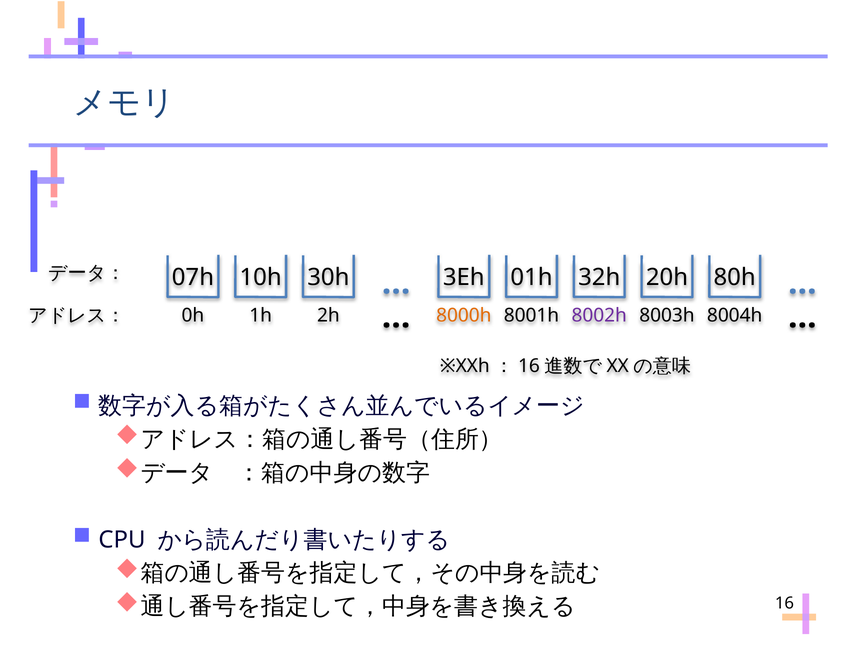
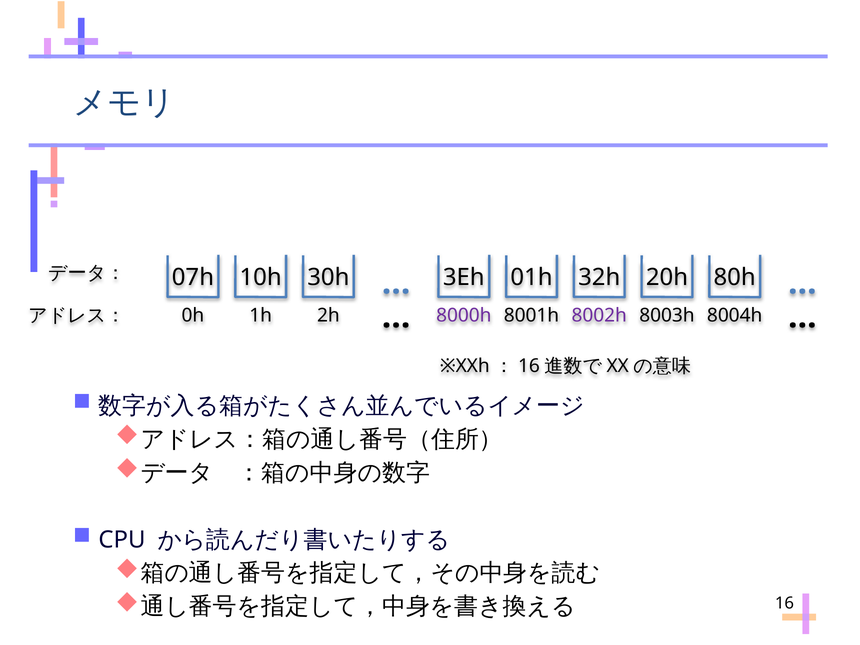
8000h colour: orange -> purple (464, 315)
